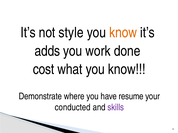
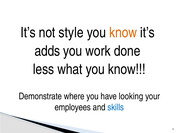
cost: cost -> less (43, 69)
resume: resume -> looking (131, 96)
conducted: conducted -> employees (73, 107)
skills colour: purple -> blue (116, 107)
